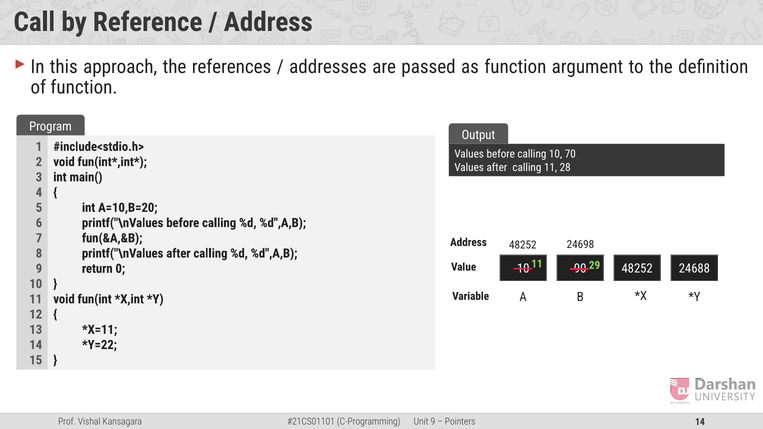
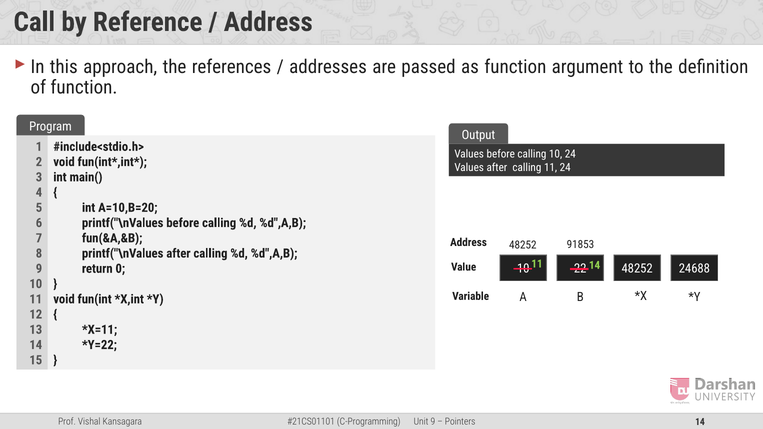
10 70: 70 -> 24 (570, 154)
11 28: 28 -> 24 (565, 168)
24698: 24698 -> 91853 (580, 245)
11 29: 29 -> 14 (595, 265)
90: 90 -> 22 (580, 269)
